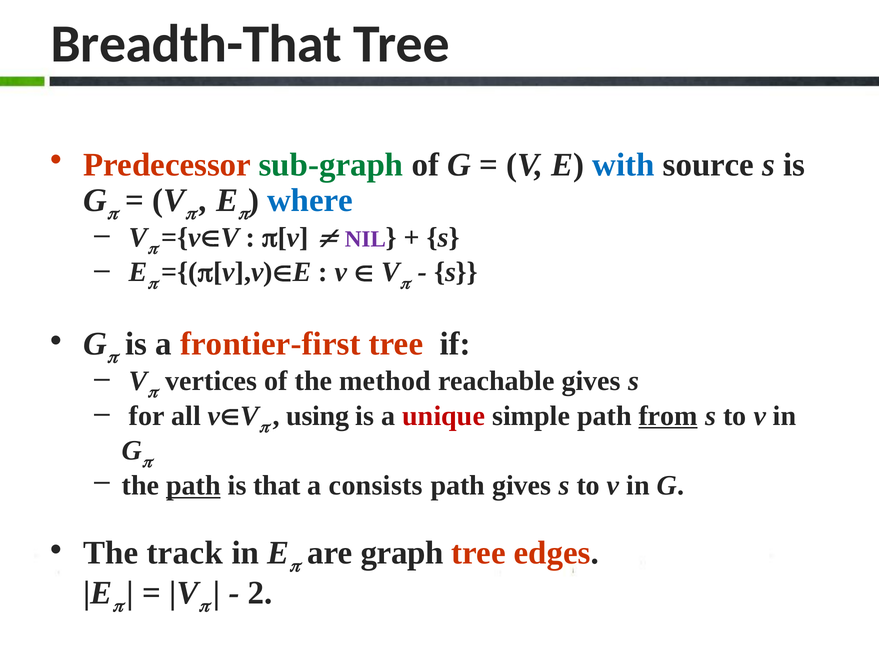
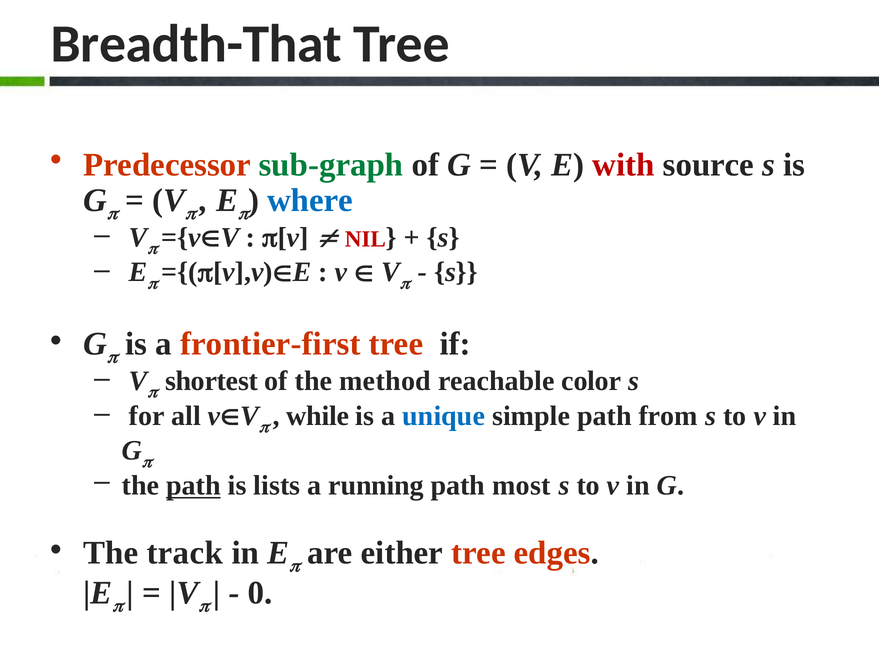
with colour: blue -> red (624, 165)
NIL colour: purple -> red (365, 239)
vertices: vertices -> shortest (212, 381)
reachable gives: gives -> color (591, 381)
using: using -> while (318, 416)
unique colour: red -> blue (444, 416)
from underline: present -> none (668, 416)
that: that -> lists (277, 486)
consists: consists -> running (376, 486)
path gives: gives -> most (521, 486)
graph: graph -> either (402, 553)
2: 2 -> 0 (260, 593)
